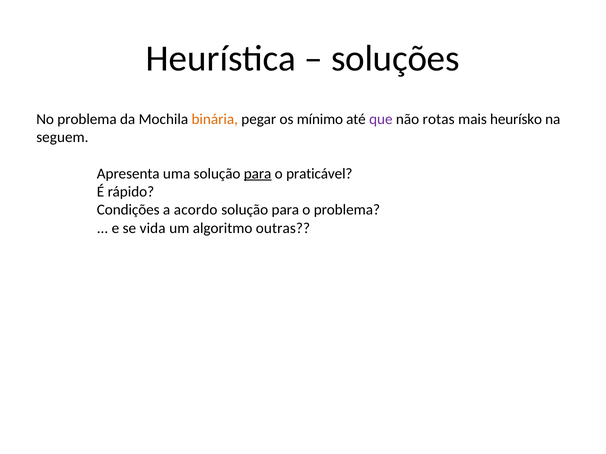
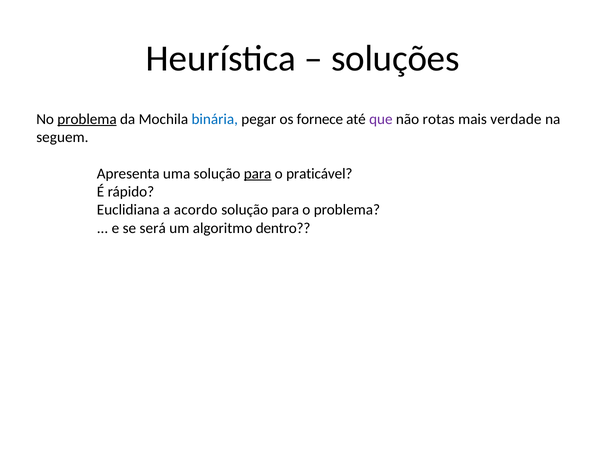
problema underline: none -> present (87, 119)
binária colour: orange -> blue (215, 119)
mínimo: mínimo -> fornece (320, 119)
heurísko: heurísko -> verdade (516, 119)
Condições: Condições -> Euclidiana (128, 210)
vida: vida -> será (153, 228)
outras: outras -> dentro (283, 228)
